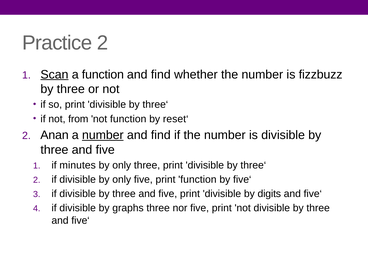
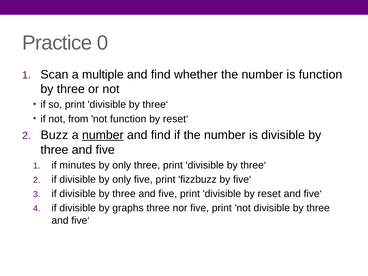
Practice 2: 2 -> 0 (103, 43)
Scan underline: present -> none (54, 74)
a function: function -> multiple (103, 74)
is fizzbuzz: fizzbuzz -> function (321, 74)
Anan: Anan -> Buzz (54, 135)
print function: function -> fizzbuzz (197, 179)
digits: digits -> reset (269, 194)
